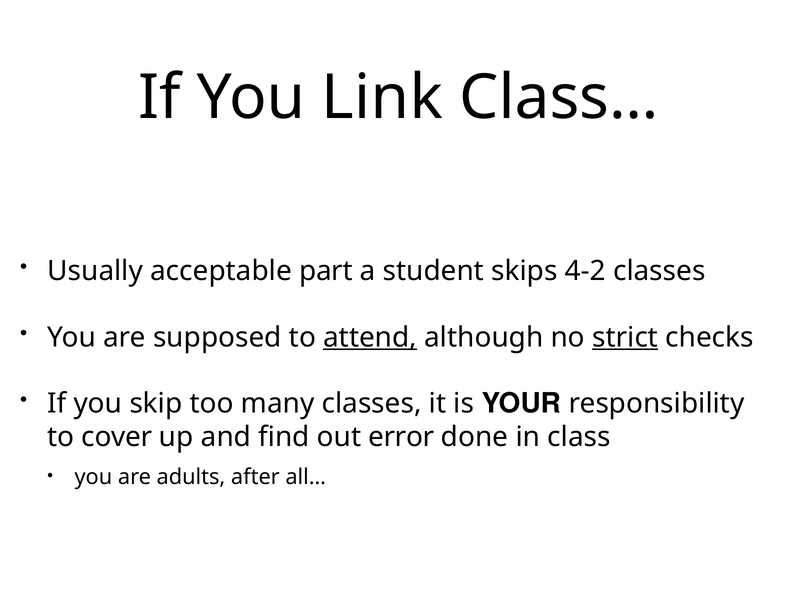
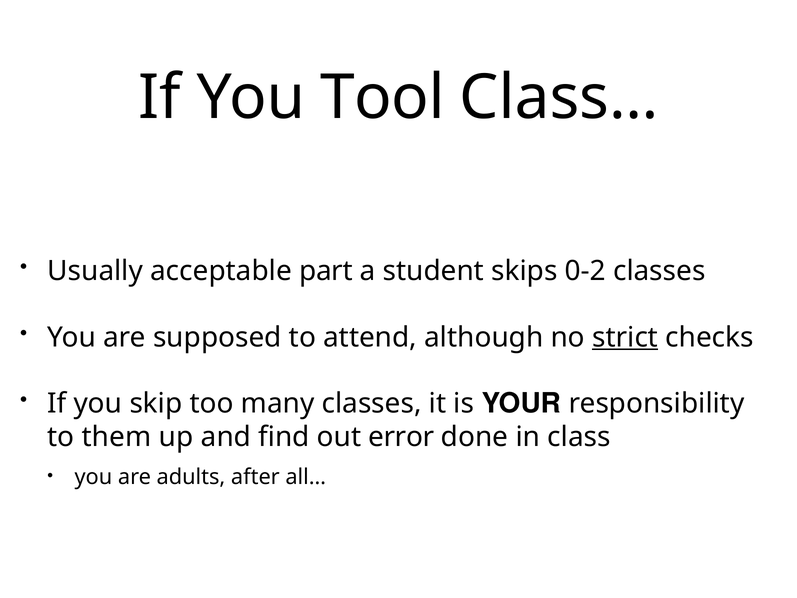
Link: Link -> Tool (383, 98)
4-2: 4-2 -> 0-2 (585, 271)
attend underline: present -> none (370, 337)
cover: cover -> them (117, 437)
